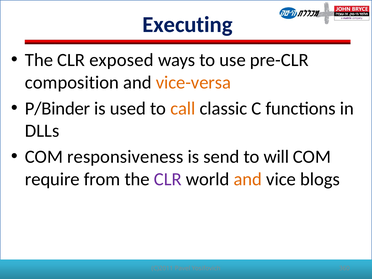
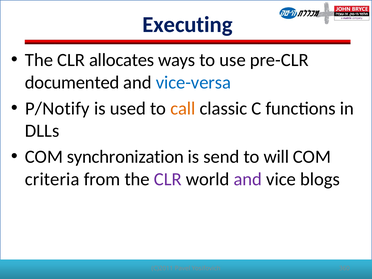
exposed: exposed -> allocates (122, 60)
composition: composition -> documented (72, 82)
vice-versa colour: orange -> blue (193, 82)
P/Binder: P/Binder -> P/Notify (57, 108)
responsiveness: responsiveness -> synchronization (125, 157)
require: require -> criteria (52, 179)
and colour: orange -> purple (248, 179)
